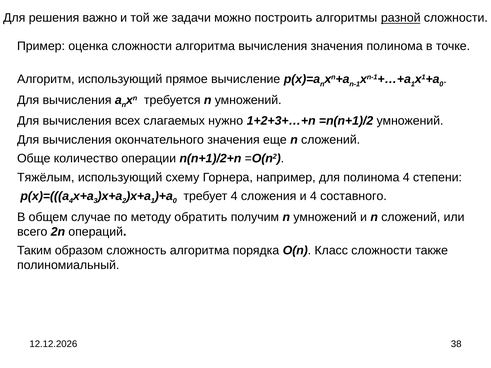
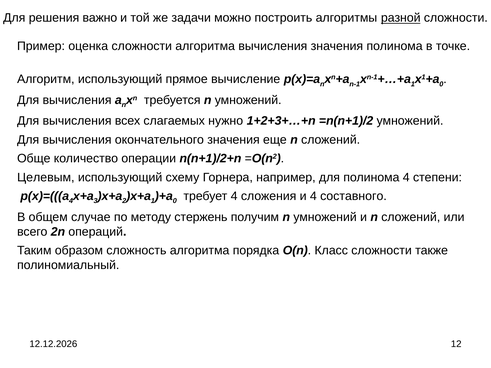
Тяжёлым: Тяжёлым -> Целевым (46, 177)
обратить: обратить -> стержень (201, 217)
38: 38 -> 12 (456, 344)
